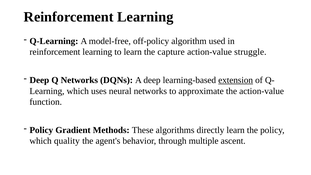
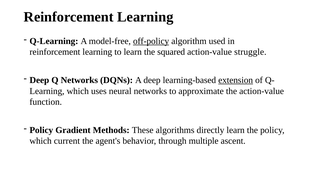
off-policy underline: none -> present (151, 41)
capture: capture -> squared (171, 52)
quality: quality -> current (67, 141)
